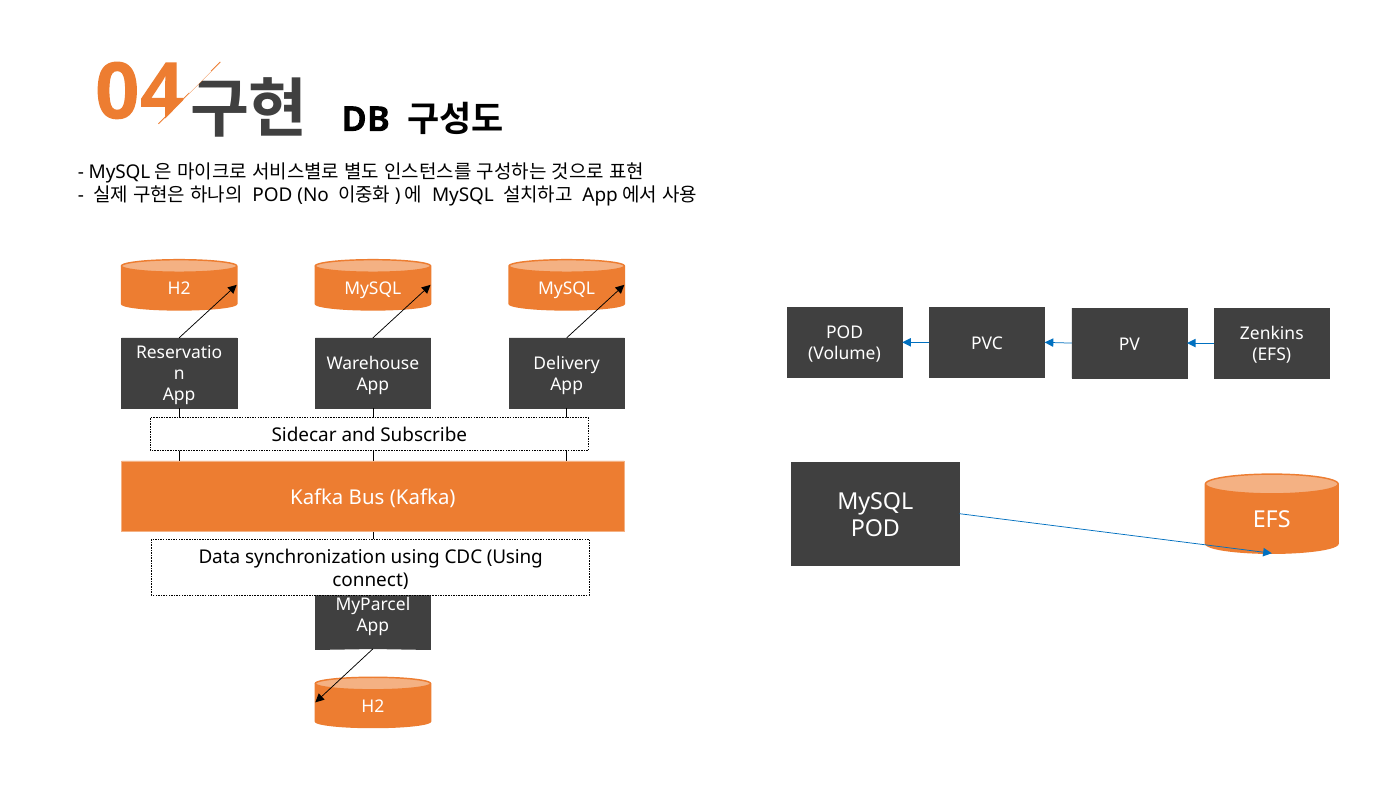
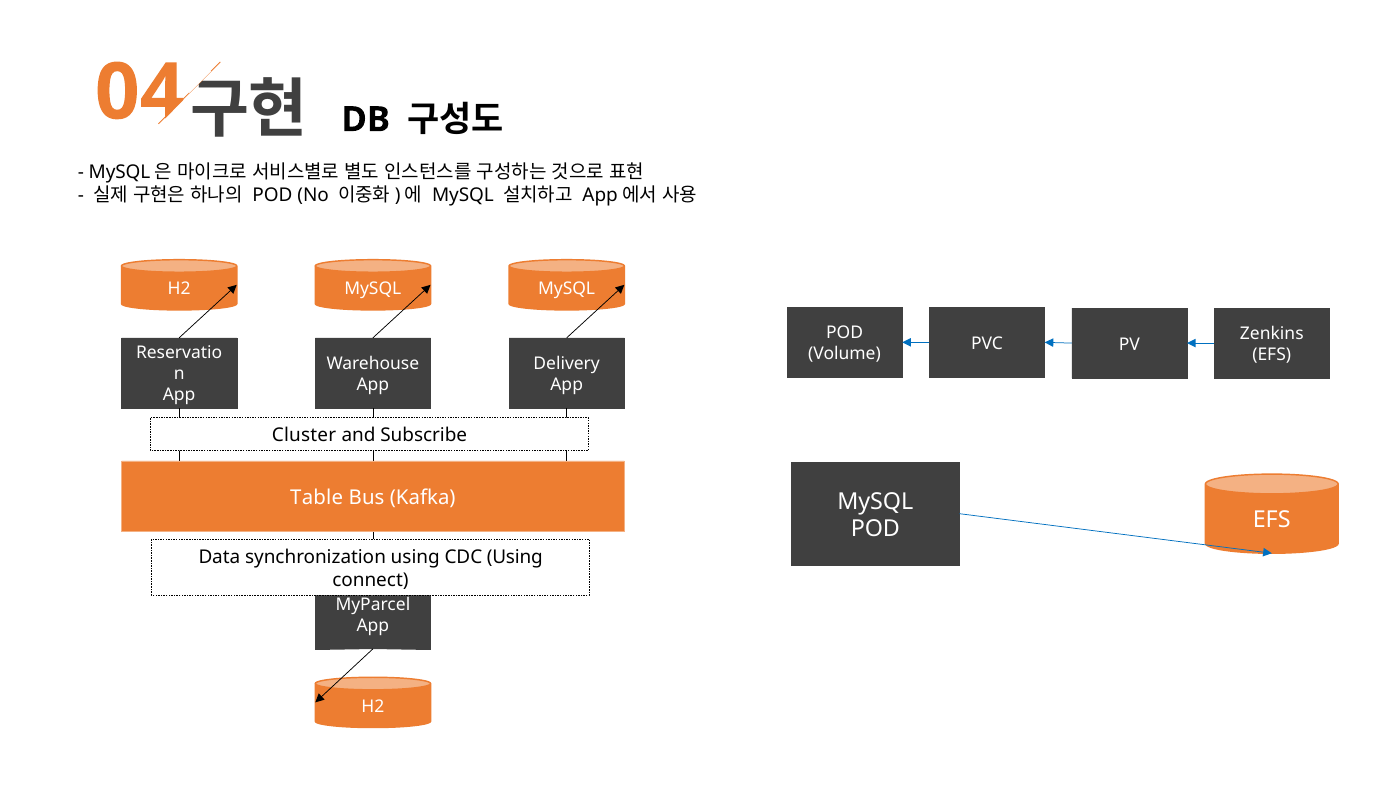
Sidecar: Sidecar -> Cluster (304, 435)
Kafka: Kafka -> Table (317, 497)
